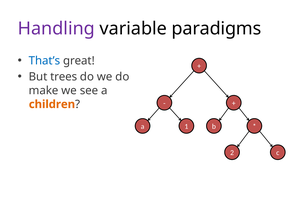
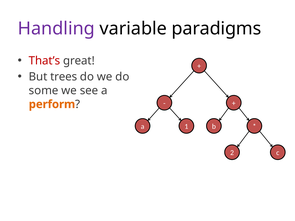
That’s colour: blue -> red (44, 61)
make: make -> some (44, 91)
children: children -> perform (52, 104)
